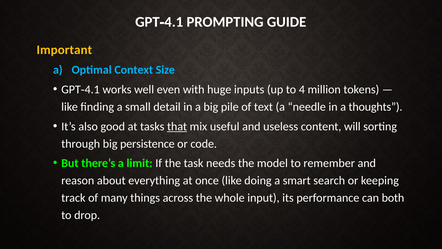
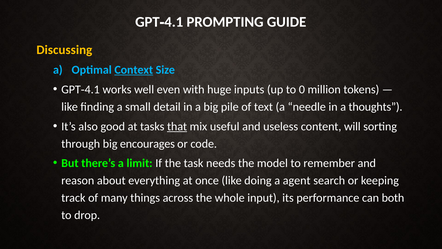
Important: Important -> Discussing (64, 50)
Context underline: none -> present (134, 70)
4: 4 -> 0 (302, 89)
persistence: persistence -> encourages (147, 144)
smart: smart -> agent (297, 180)
